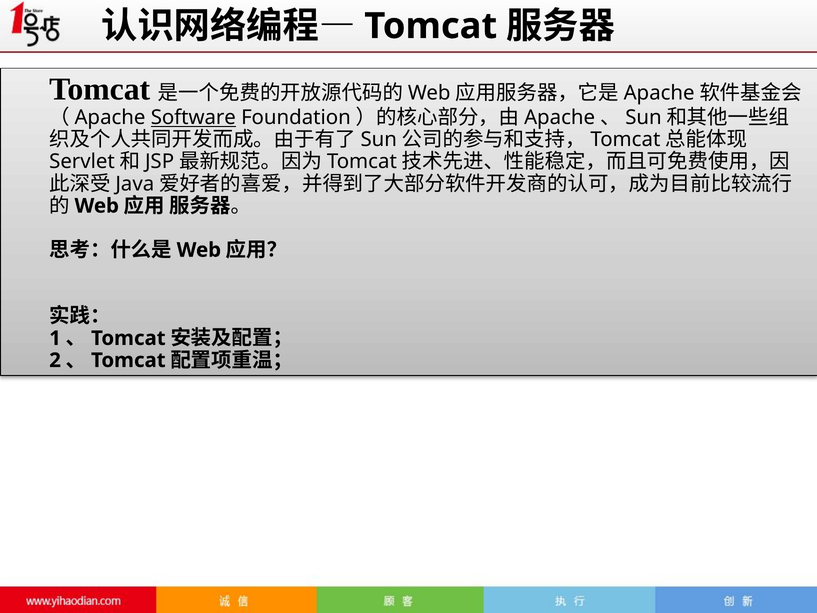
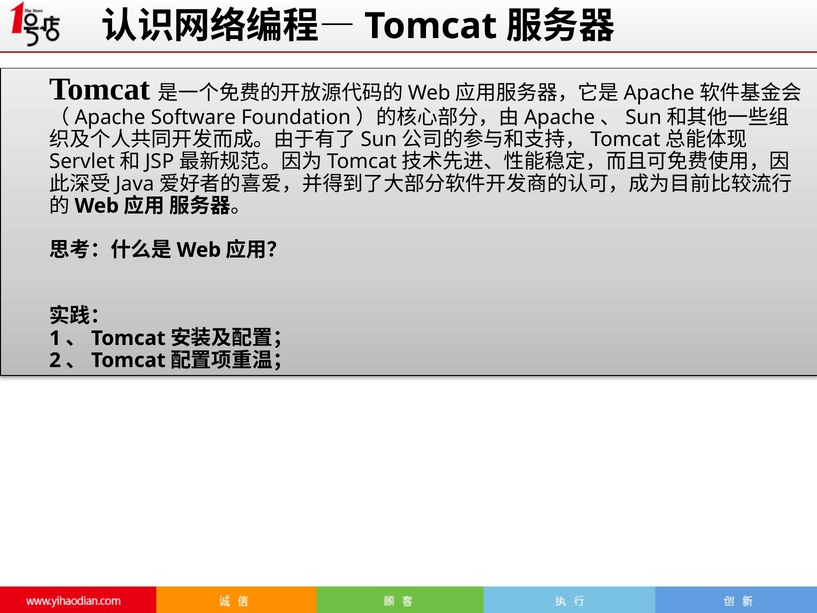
Software underline: present -> none (193, 118)
